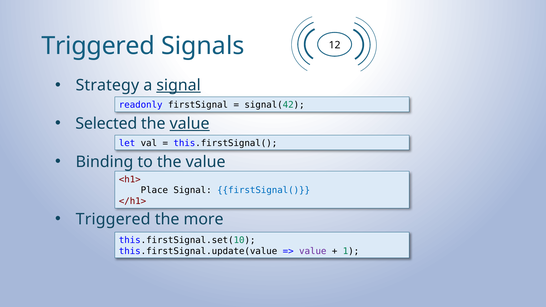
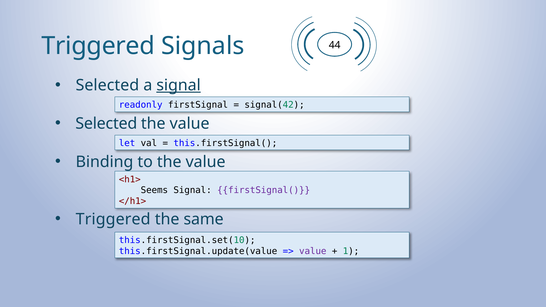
12: 12 -> 44 (335, 45)
Strategy: Strategy -> Selected (107, 85)
value underline: present -> none (190, 124)
Place: Place -> Seems (154, 190)
firstSignal( colour: blue -> purple (264, 190)
more: more -> same (204, 219)
